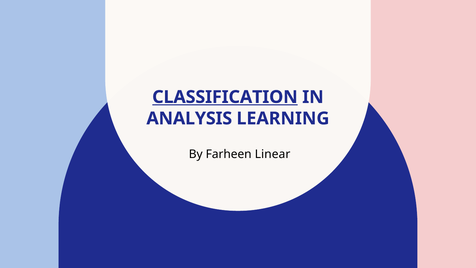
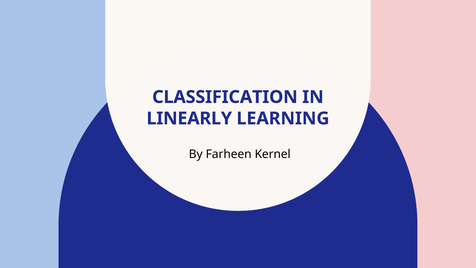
CLASSIFICATION underline: present -> none (225, 97)
ANALYSIS: ANALYSIS -> LINEARLY (189, 118)
Linear: Linear -> Kernel (273, 154)
